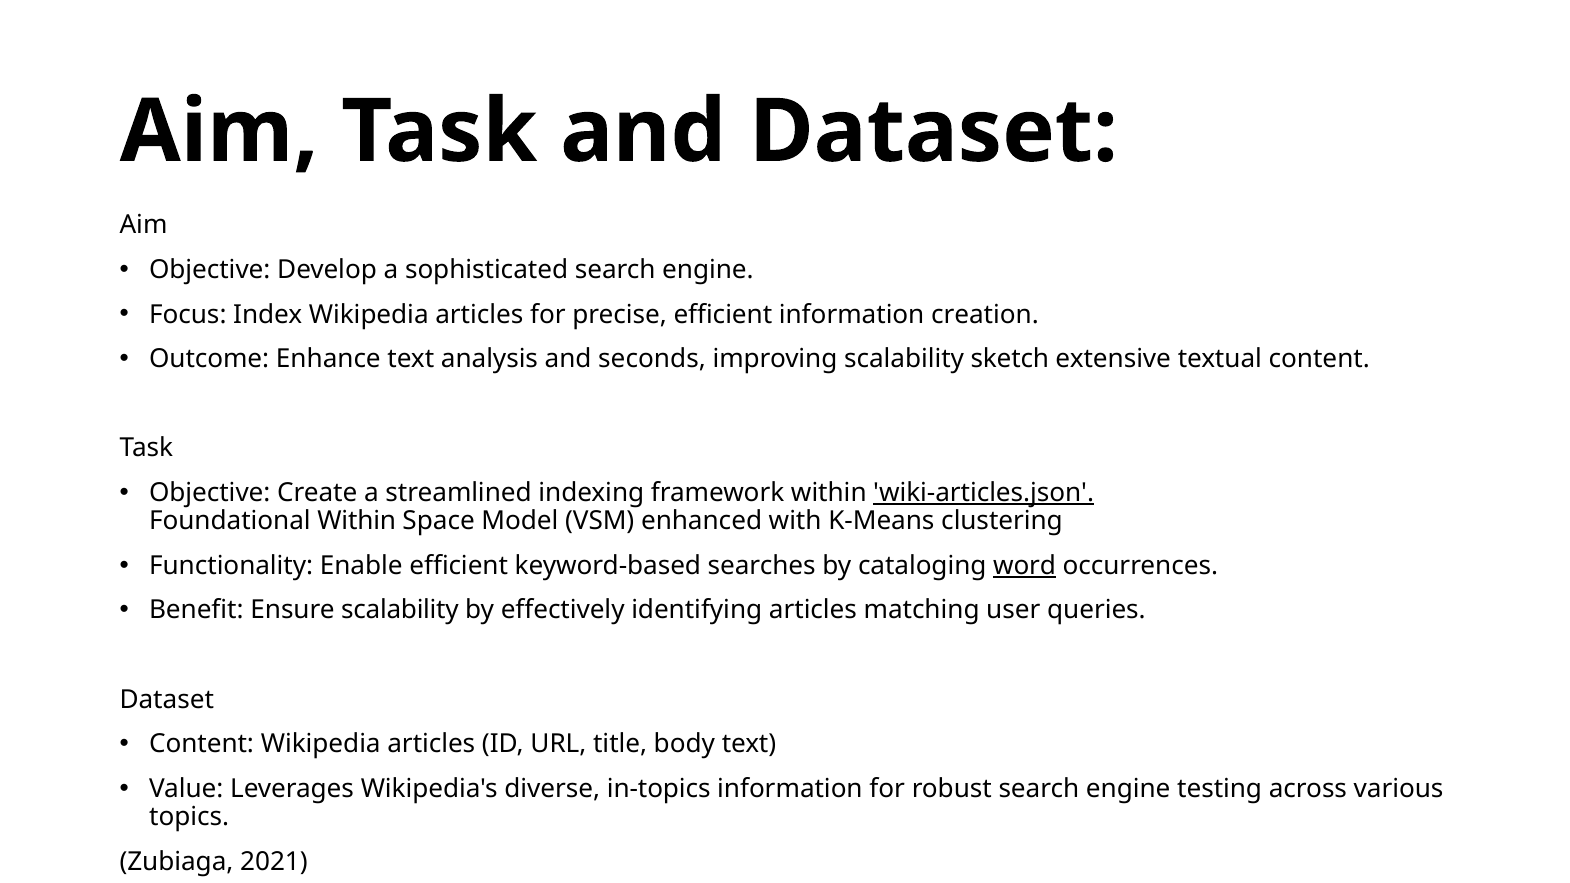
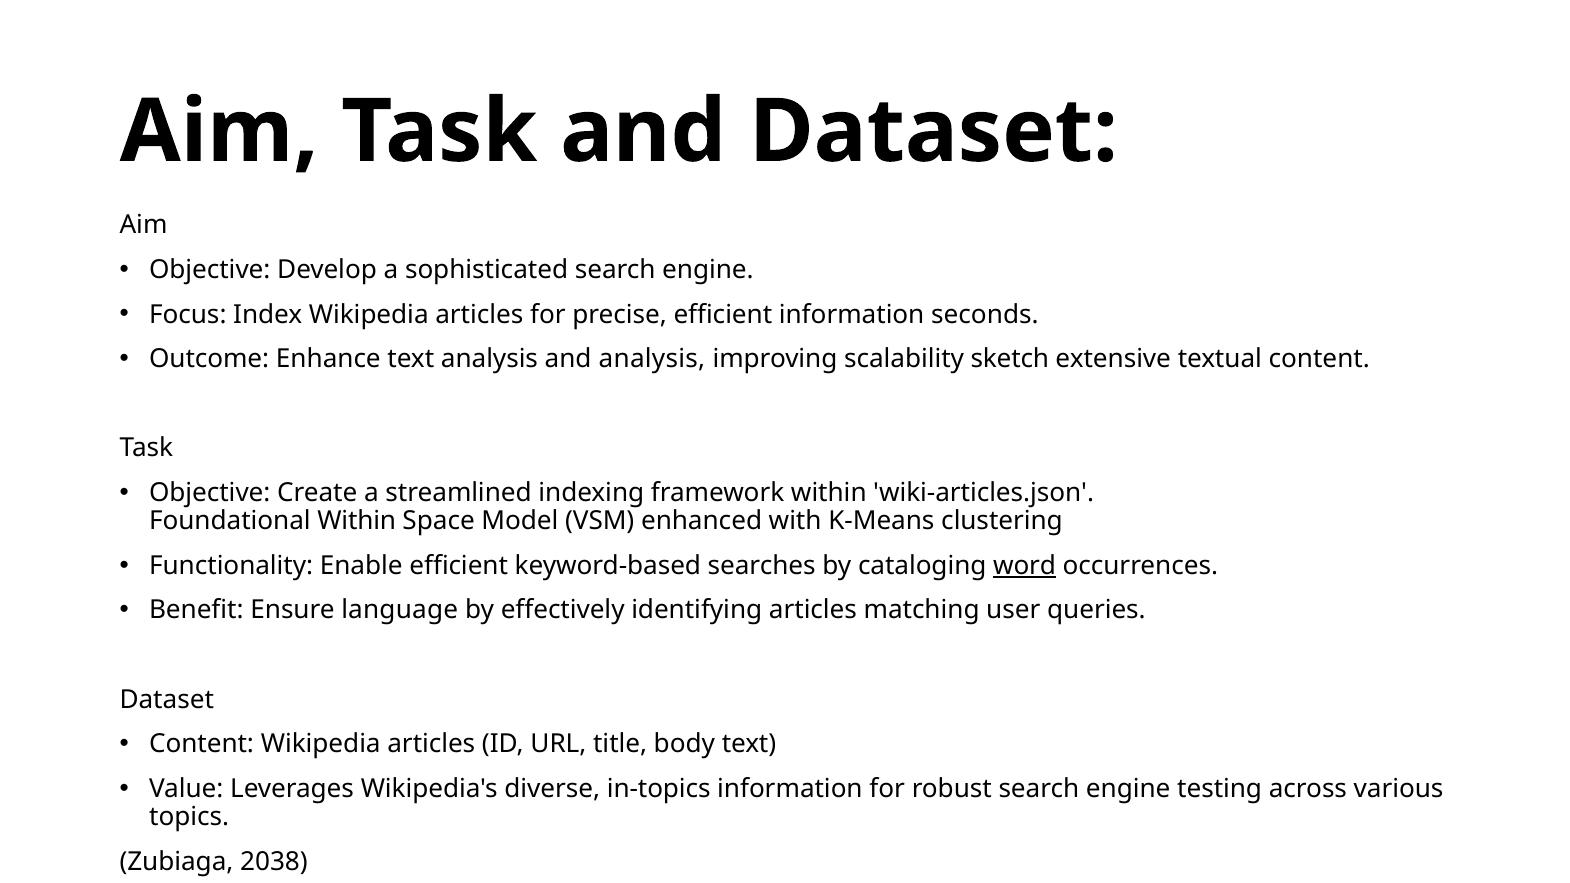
creation: creation -> seconds (985, 314)
and seconds: seconds -> analysis (652, 359)
wiki-articles.json underline: present -> none (984, 493)
Ensure scalability: scalability -> language (400, 610)
2021: 2021 -> 2038 (274, 862)
